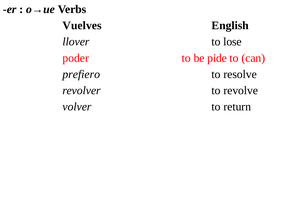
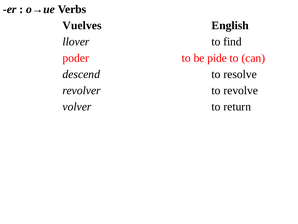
lose: lose -> find (232, 42)
prefiero: prefiero -> descend (81, 74)
